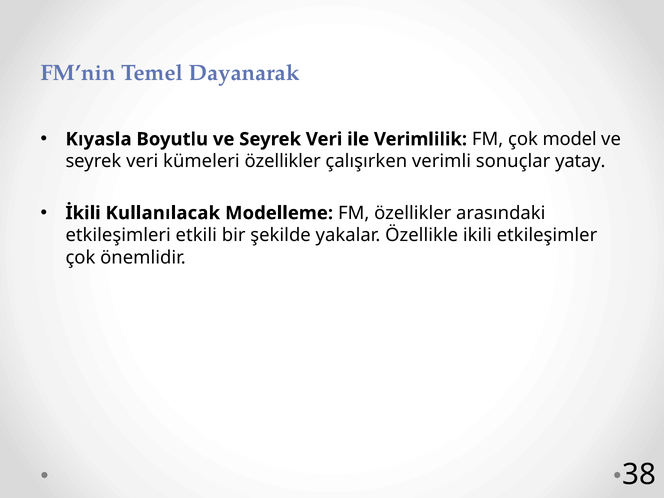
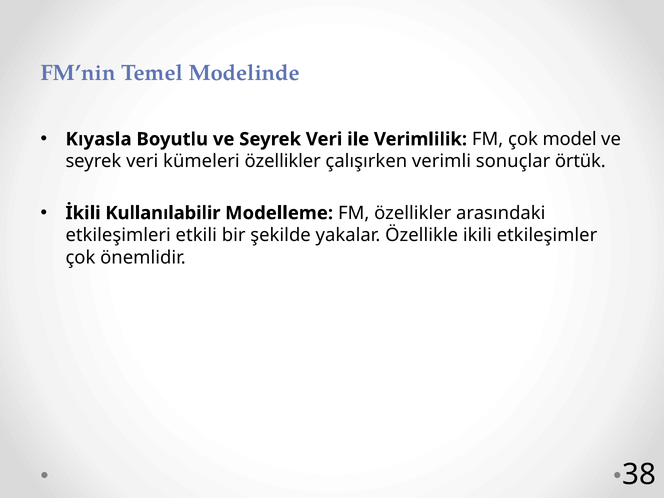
Dayanarak: Dayanarak -> Modelinde (244, 73)
yatay: yatay -> örtük (580, 161)
Kullanılacak: Kullanılacak -> Kullanılabilir (163, 213)
